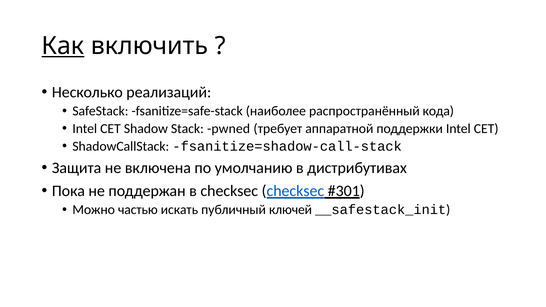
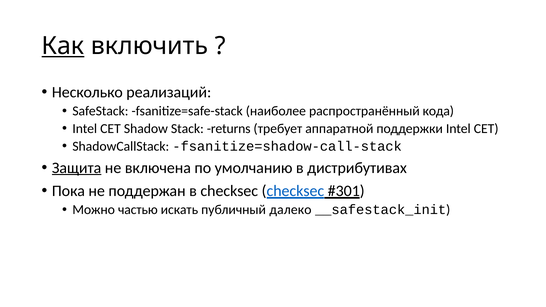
pwned: pwned -> returns (229, 129)
Защита underline: none -> present (77, 168)
ключей: ключей -> далеко (290, 210)
